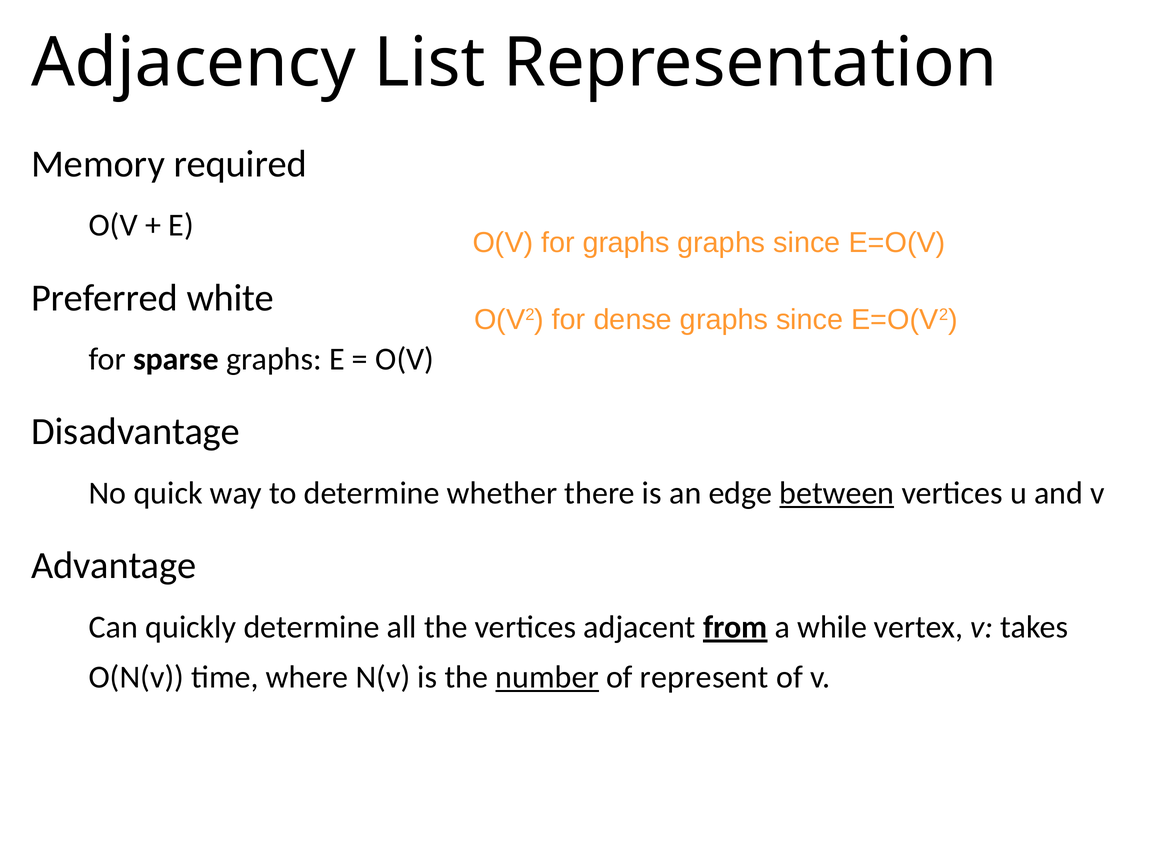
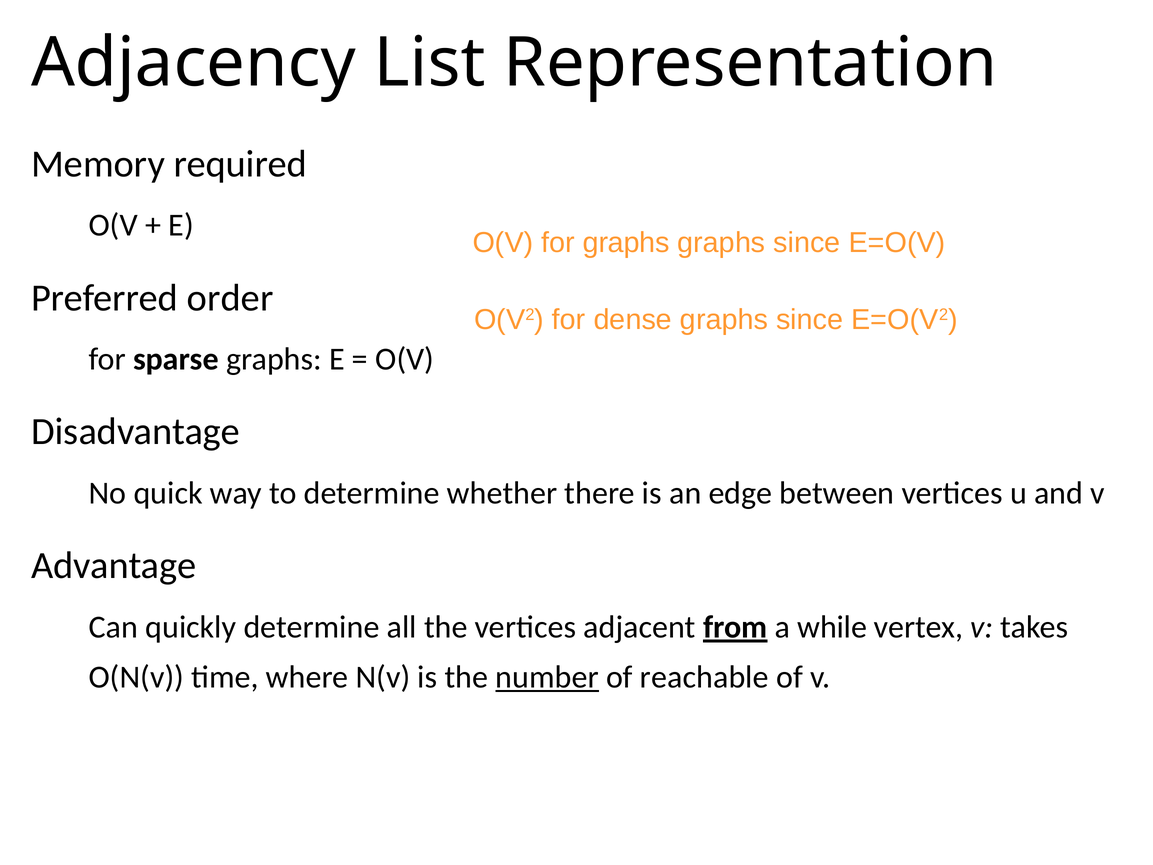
white: white -> order (230, 298)
between underline: present -> none (837, 493)
represent: represent -> reachable (704, 677)
